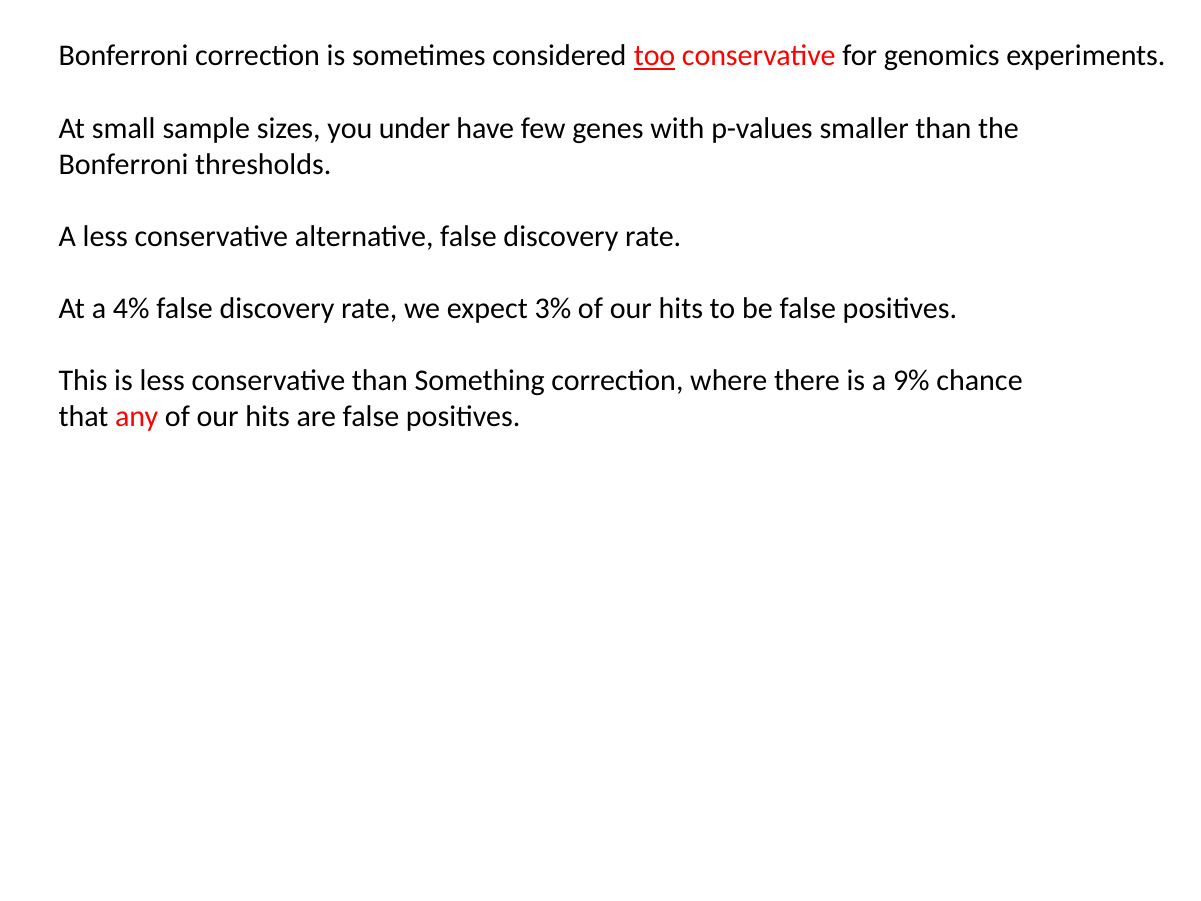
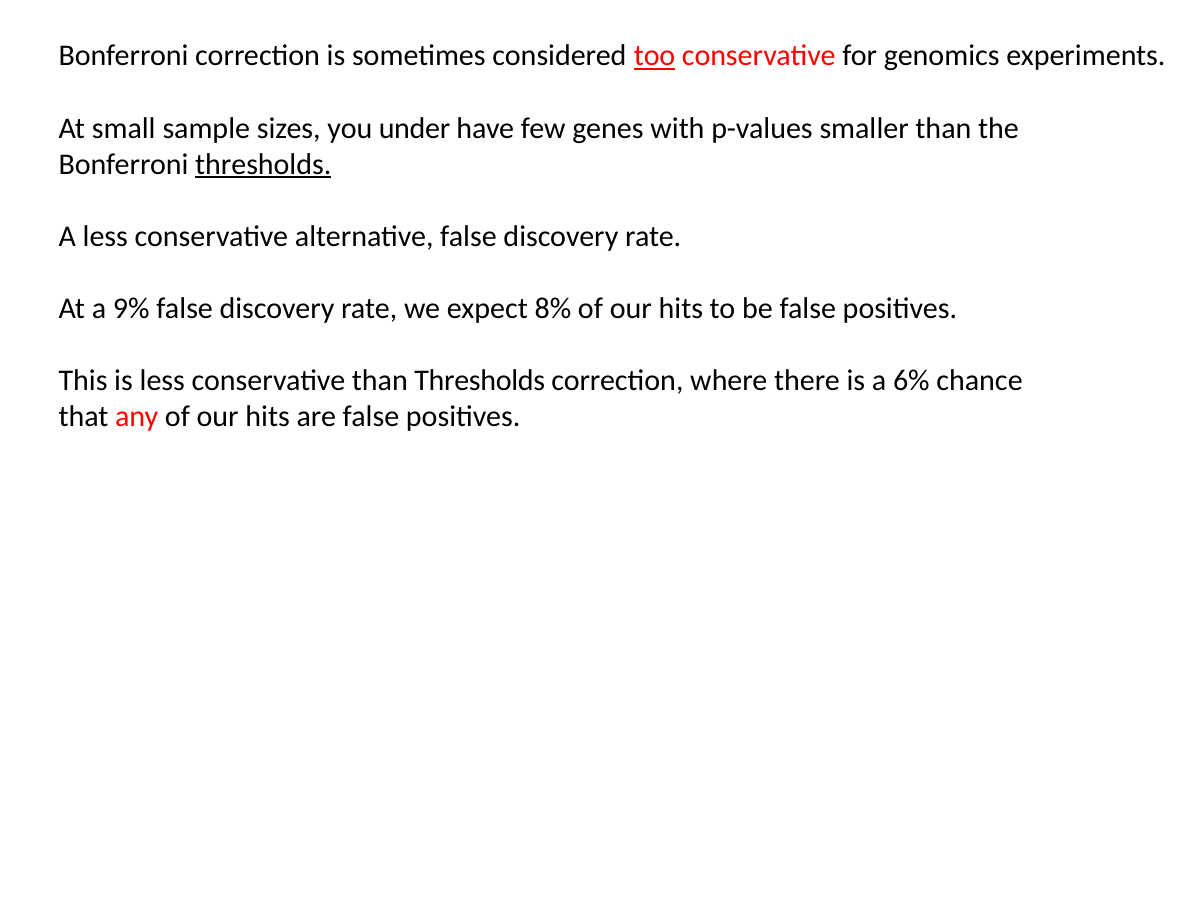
thresholds underline: none -> present (263, 164)
4%: 4% -> 9% (131, 308)
3%: 3% -> 8% (553, 308)
than Something: Something -> Thresholds (480, 380)
9%: 9% -> 6% (911, 380)
